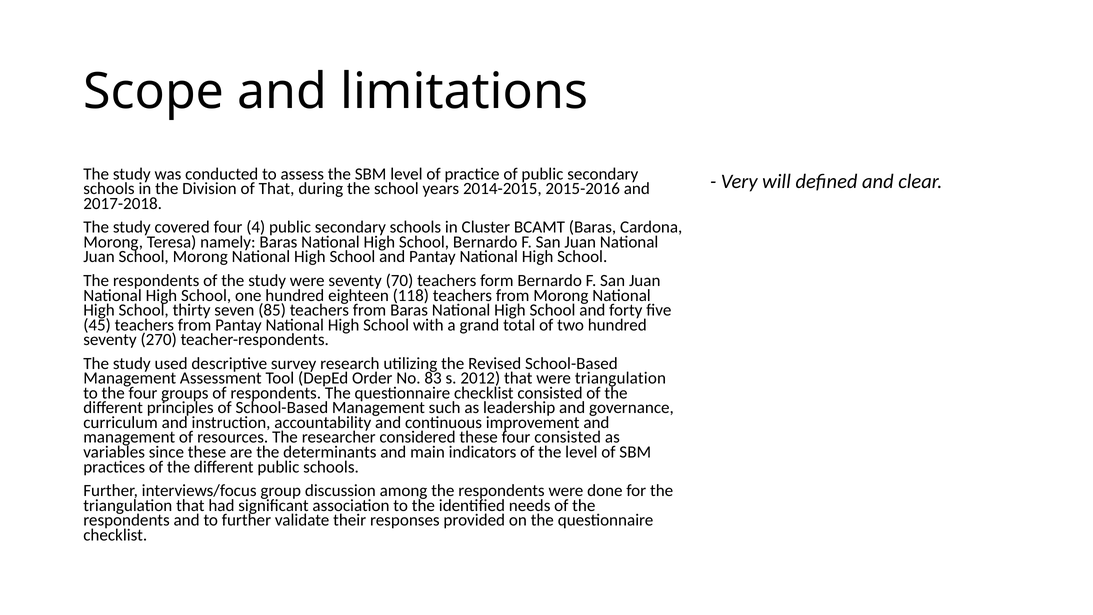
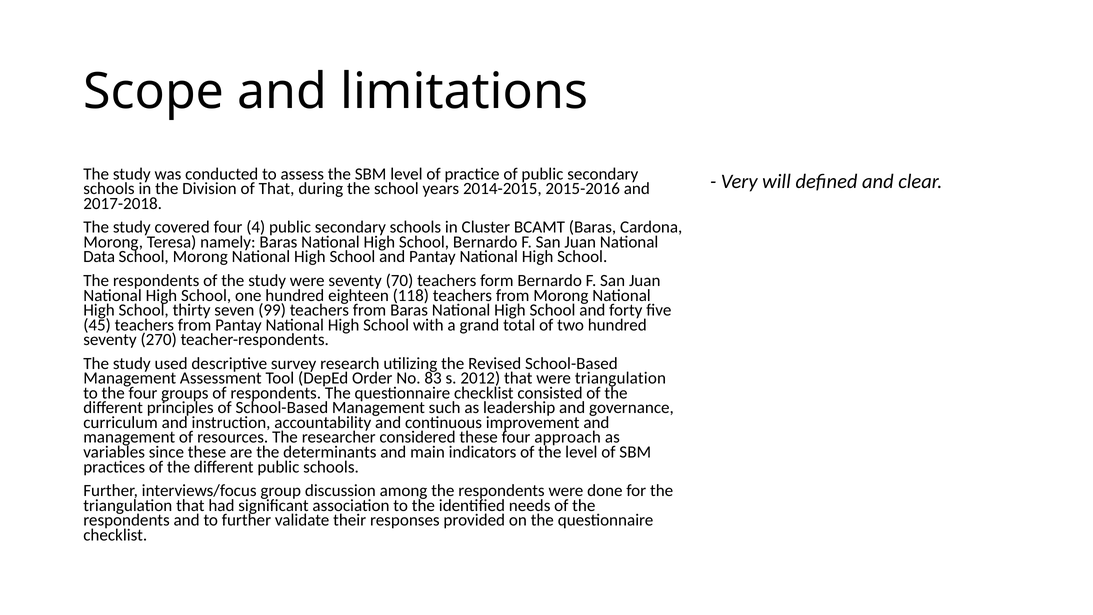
Juan: Juan -> Data (99, 257)
85: 85 -> 99 (272, 310)
four consisted: consisted -> approach (568, 437)
